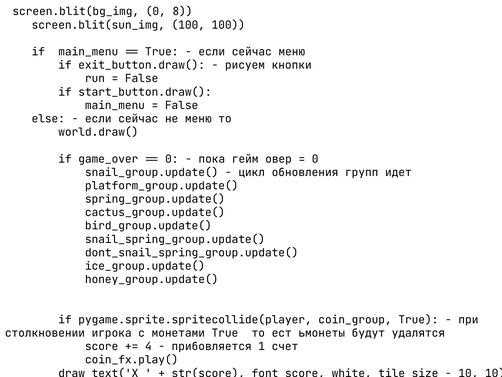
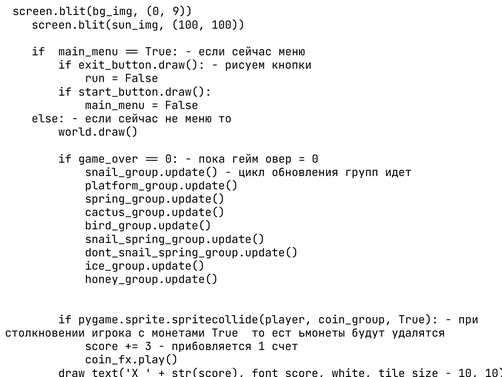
8: 8 -> 9 (183, 11)
4: 4 -> 3 (148, 346)
